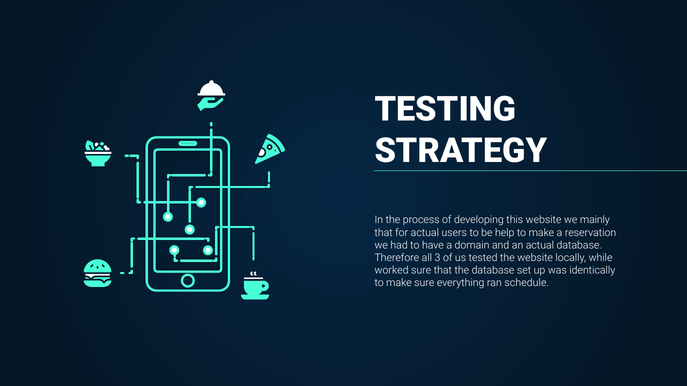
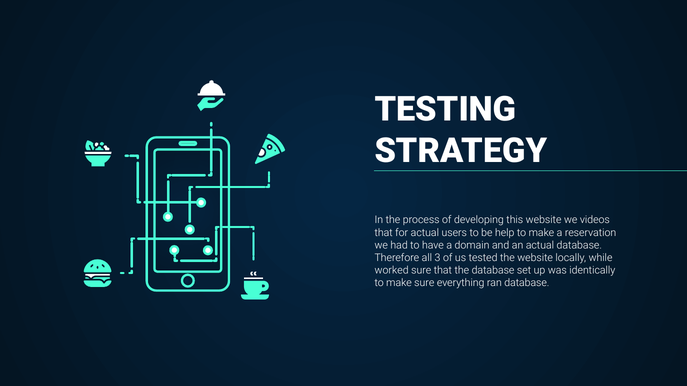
mainly: mainly -> videos (595, 220)
ran schedule: schedule -> database (527, 283)
